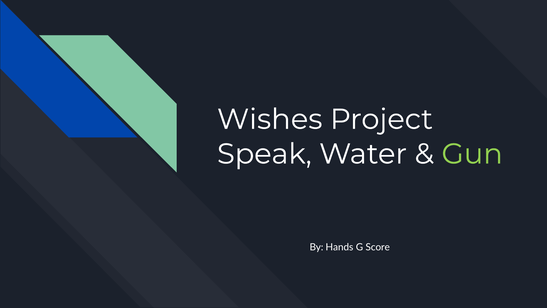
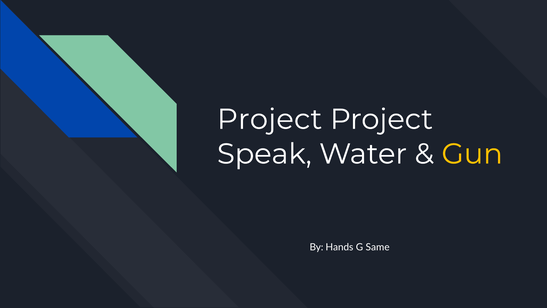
Wishes: Wishes -> Project (270, 119)
Gun colour: light green -> yellow (472, 154)
Score: Score -> Same (378, 247)
